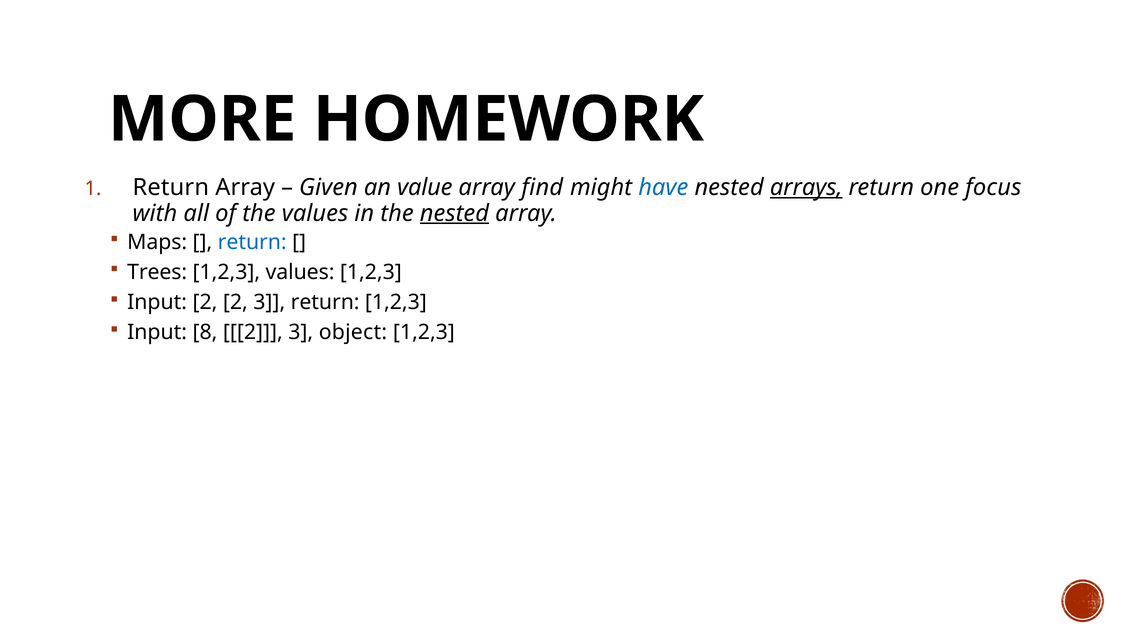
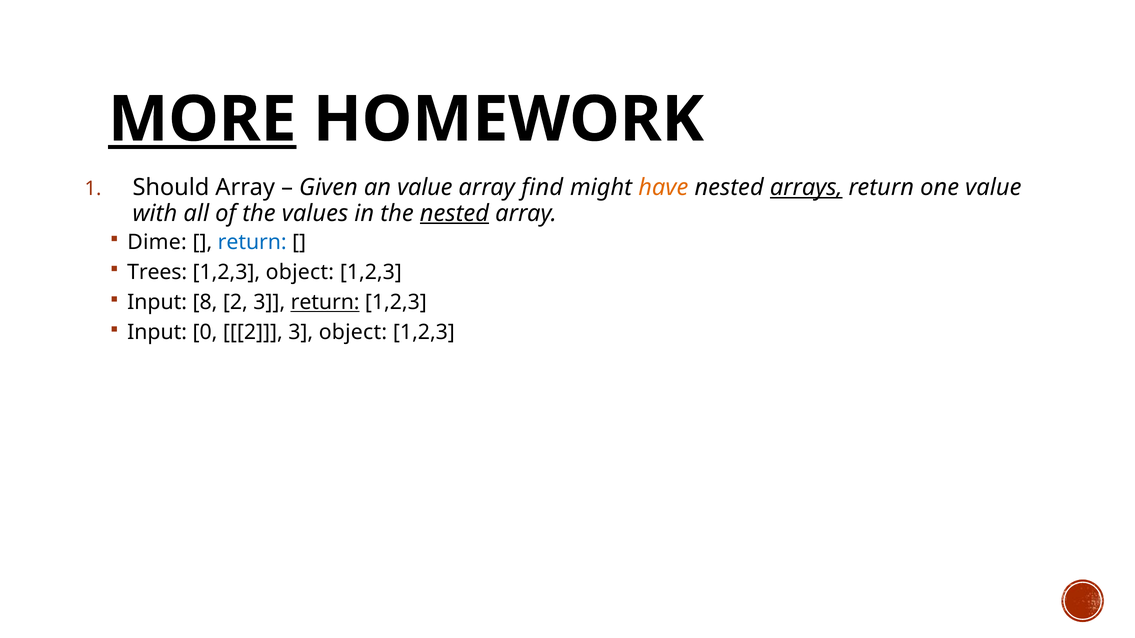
MORE underline: none -> present (202, 120)
1 Return: Return -> Should (171, 188)
have colour: blue -> orange (663, 188)
one focus: focus -> value (993, 188)
Maps: Maps -> Dime (157, 242)
1,2,3 values: values -> object (300, 272)
Input 2: 2 -> 8 (205, 303)
return underline: none -> present (325, 303)
8: 8 -> 0 (205, 333)
